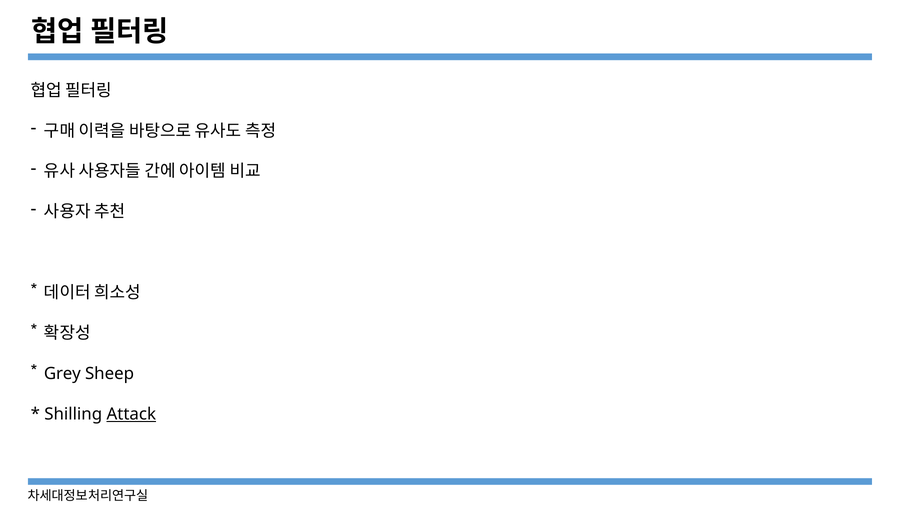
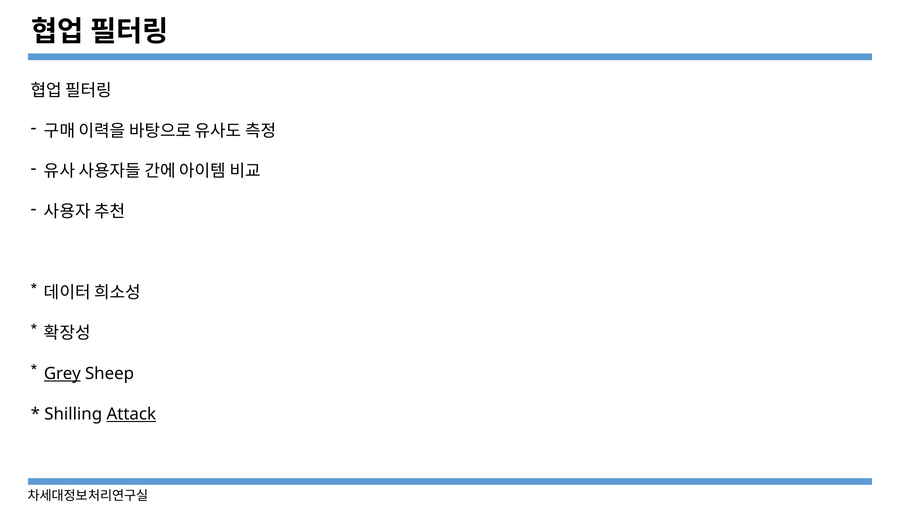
Grey underline: none -> present (62, 374)
